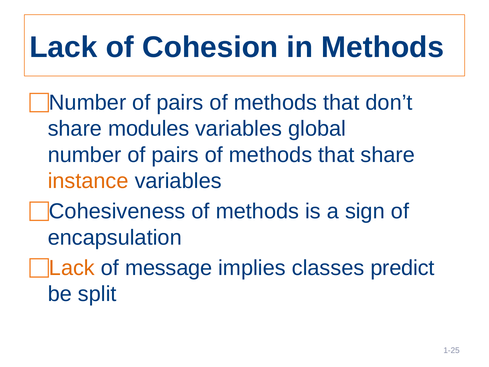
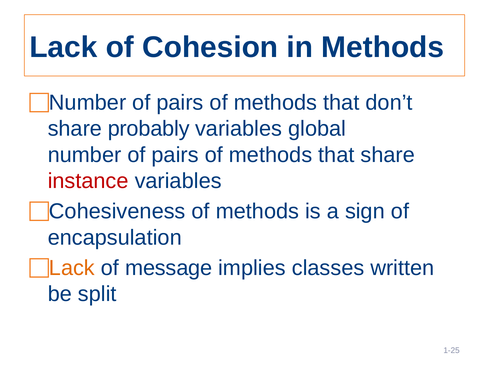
modules: modules -> probably (149, 129)
instance colour: orange -> red (88, 181)
predict: predict -> written (402, 268)
